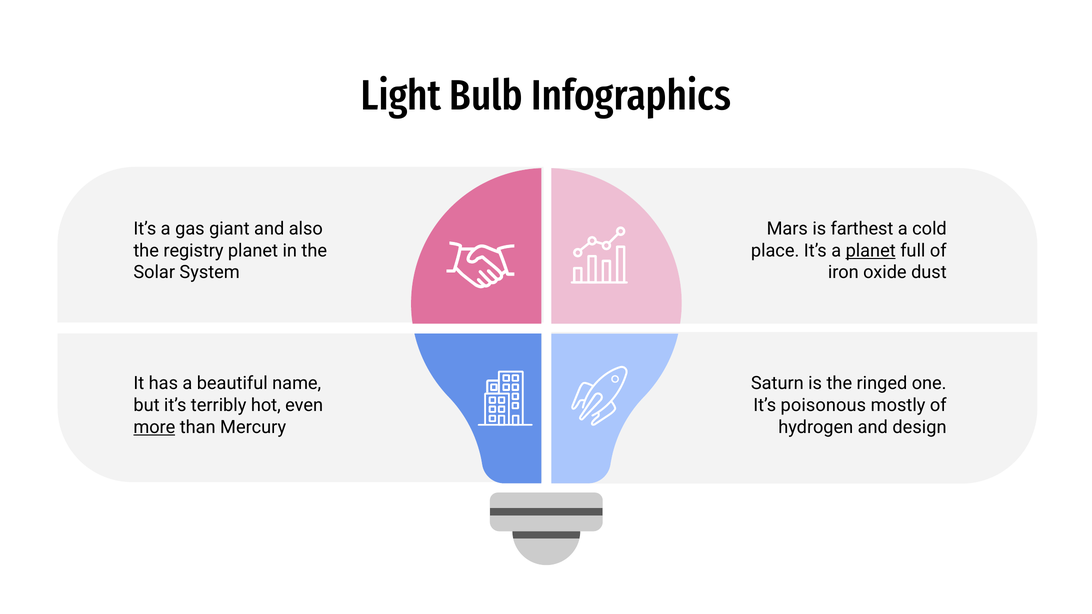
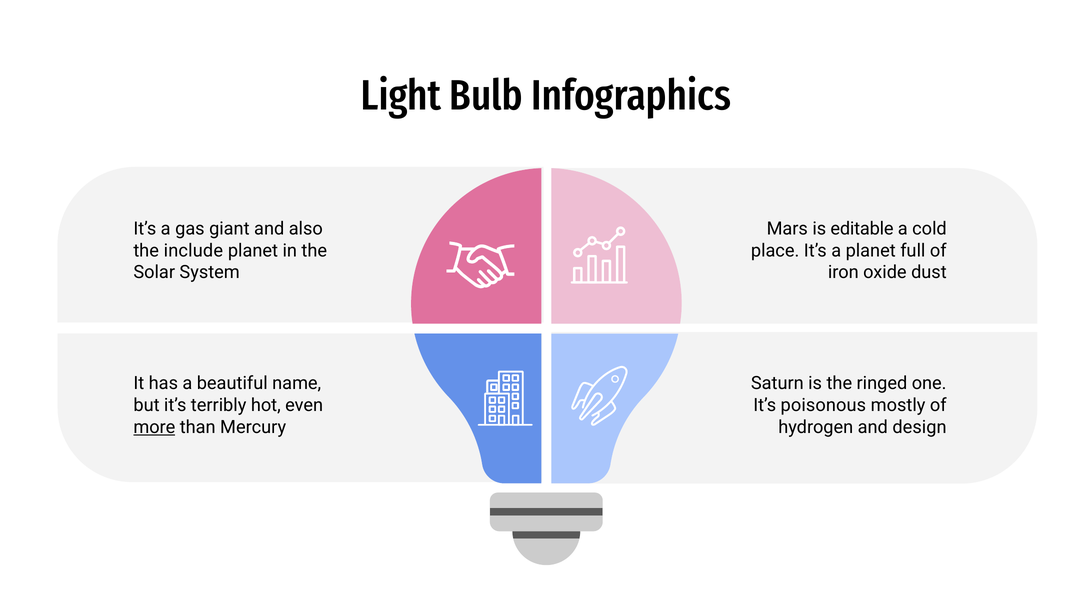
farthest: farthest -> editable (862, 229)
registry: registry -> include (193, 251)
planet underline: present -> none (871, 251)
